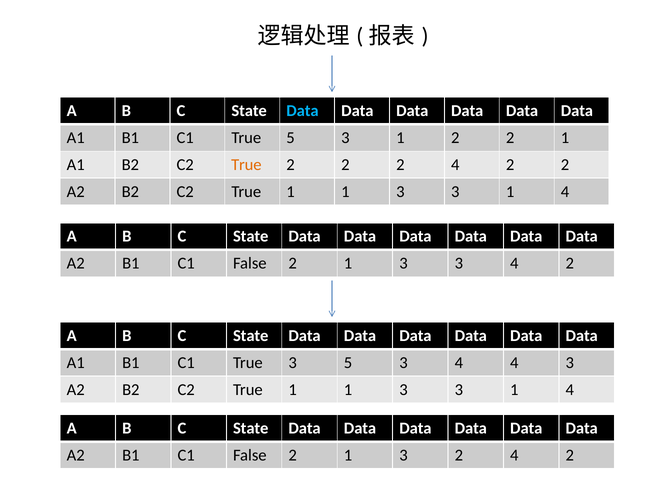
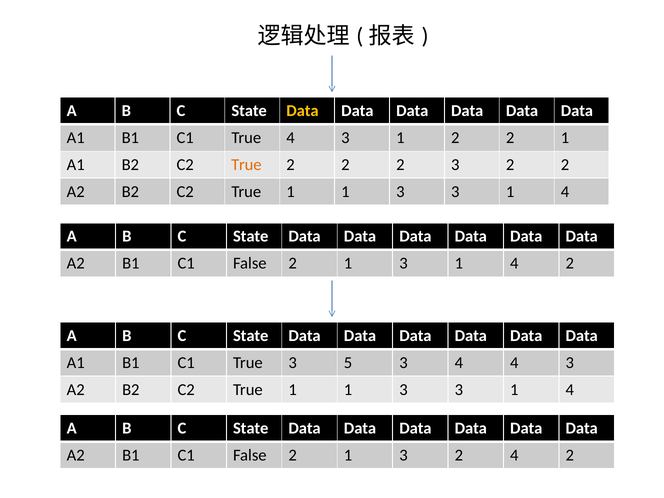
Data colour: light blue -> yellow (302, 111)
True 5: 5 -> 4 (291, 138)
2 2 4: 4 -> 3 (455, 165)
2 1 3 3: 3 -> 1 (459, 263)
